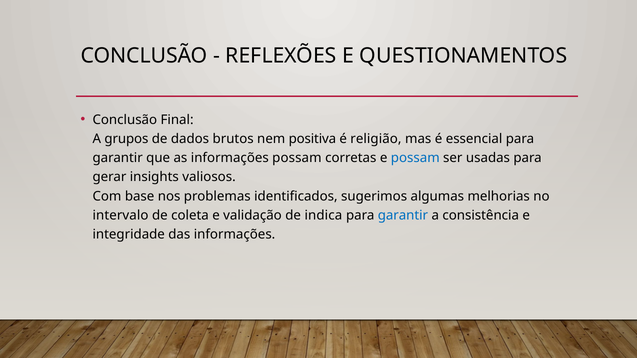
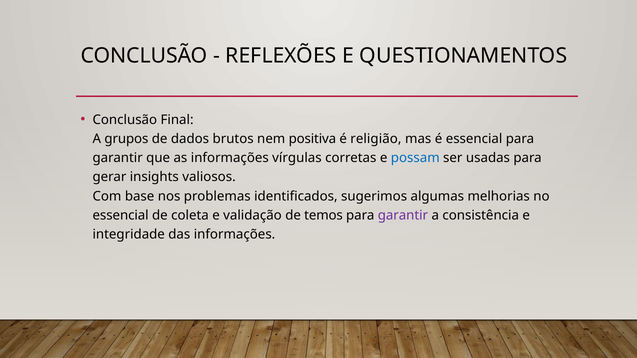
informações possam: possam -> vírgulas (297, 158)
intervalo: intervalo -> essencial (121, 215)
indica: indica -> temos (324, 215)
garantir colour: blue -> purple (403, 215)
